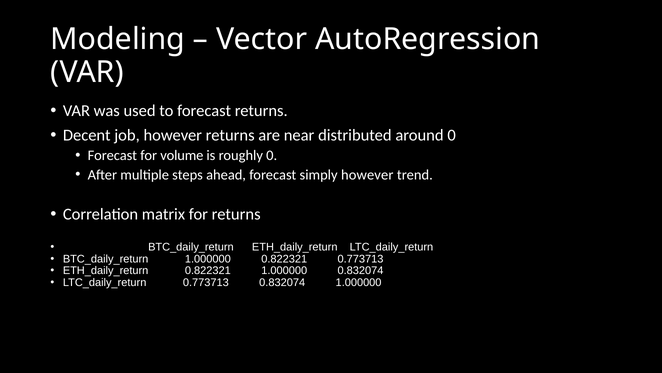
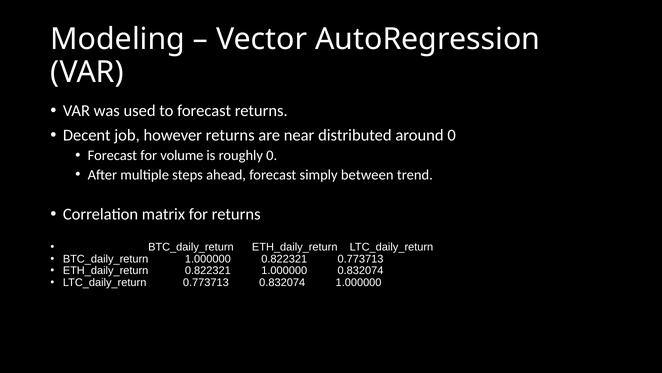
simply however: however -> between (367, 174)
